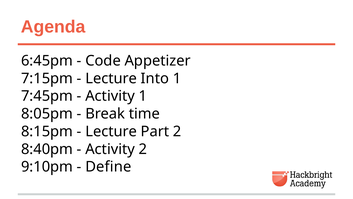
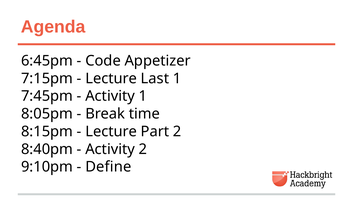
Into: Into -> Last (155, 78)
